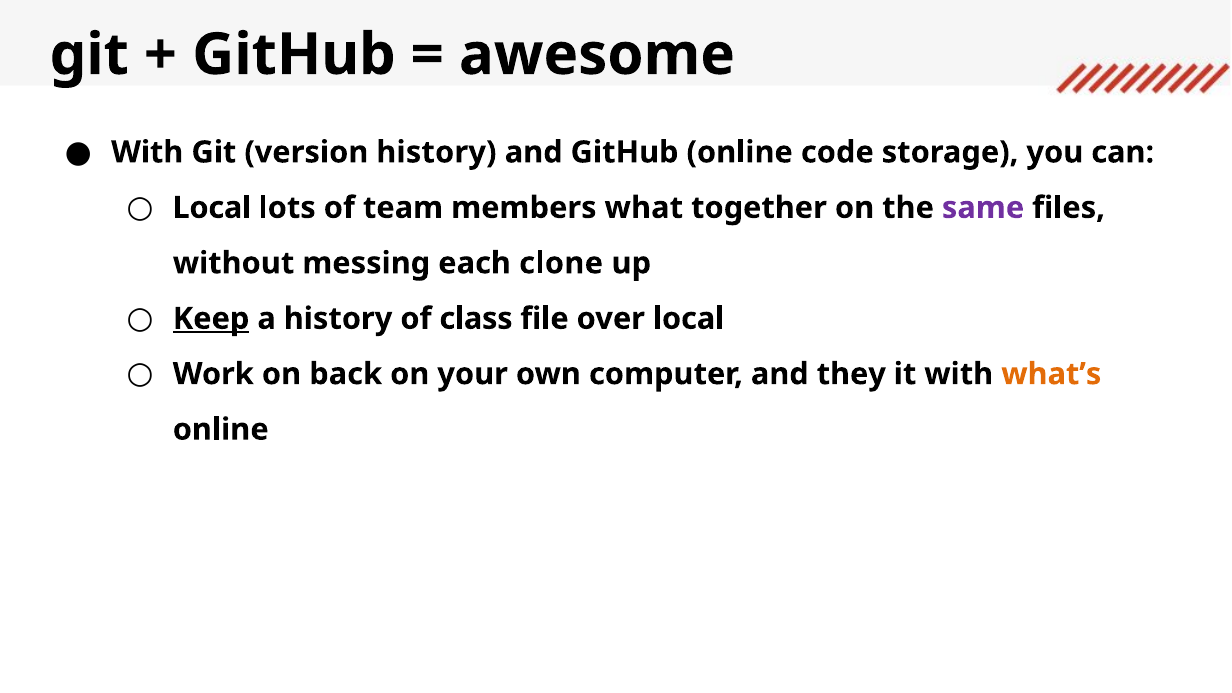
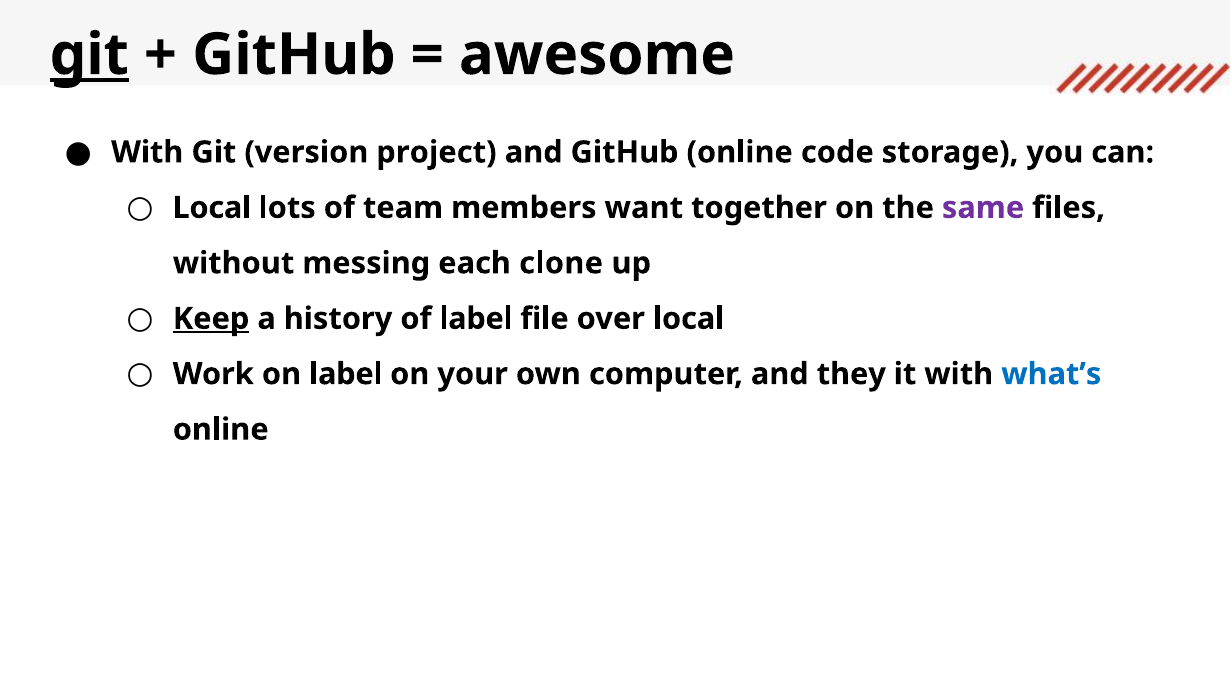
git underline: none -> present (89, 55)
version history: history -> project (436, 152)
what: what -> want (644, 208)
of class: class -> label (476, 319)
on back: back -> label (346, 374)
what’s colour: orange -> blue (1051, 374)
